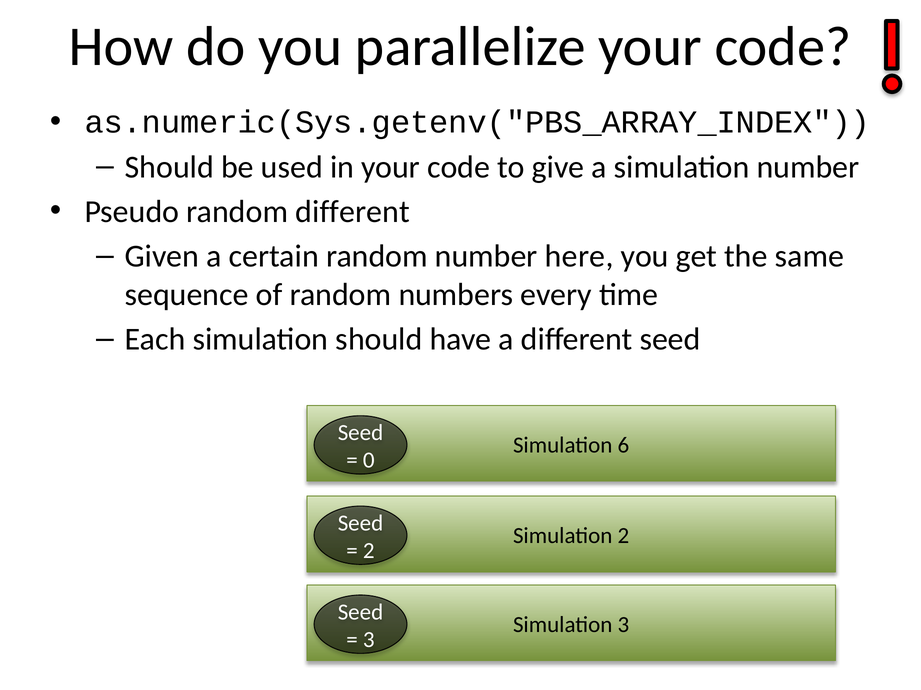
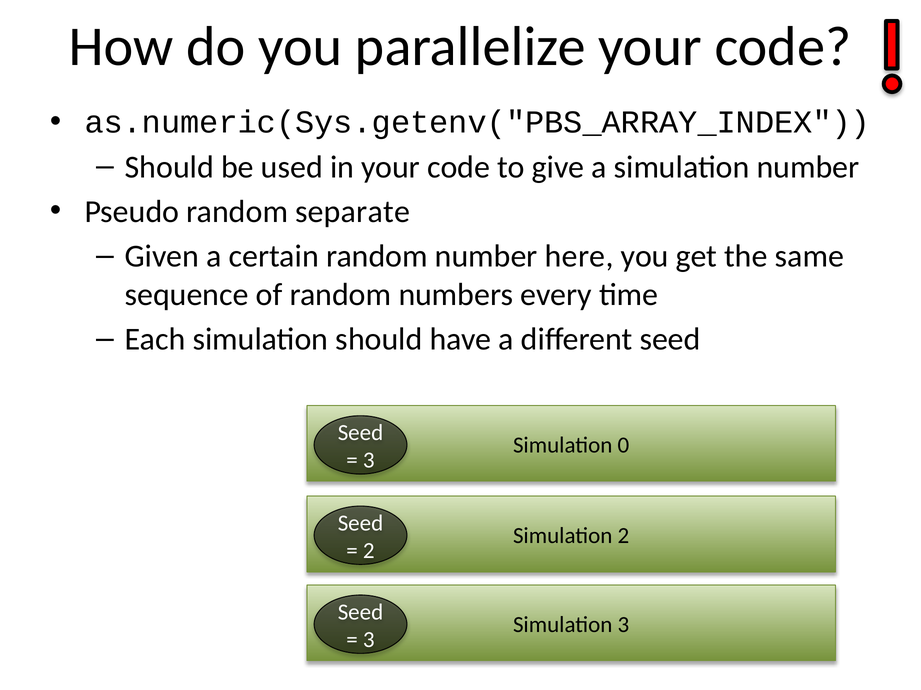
random different: different -> separate (353, 212)
6: 6 -> 0 (623, 445)
0: 0 -> 3 (369, 461)
